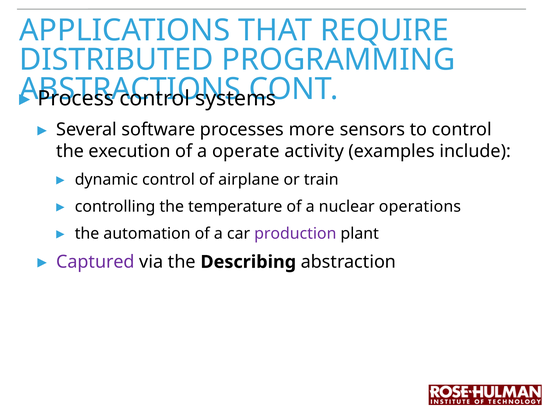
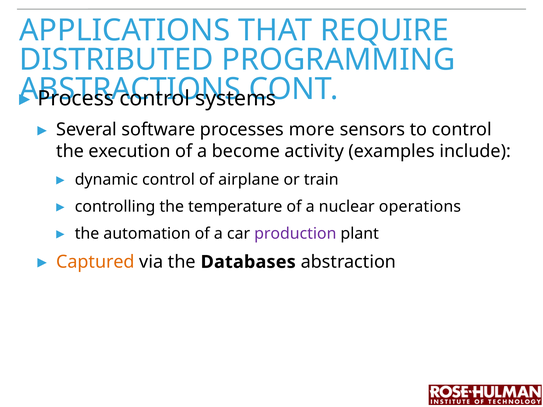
operate: operate -> become (246, 151)
Captured colour: purple -> orange (95, 262)
Describing: Describing -> Databases (248, 262)
